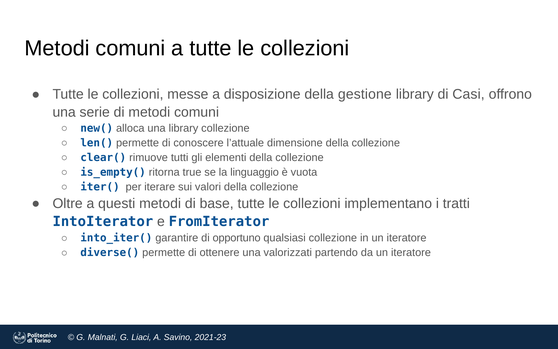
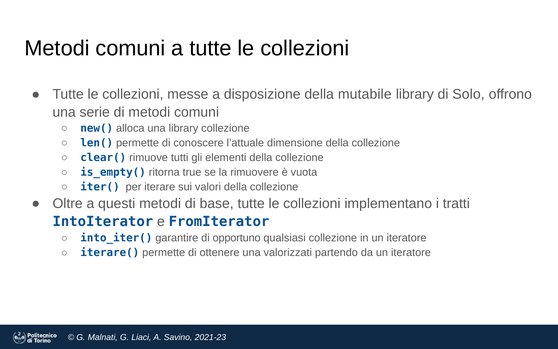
gestione: gestione -> mutabile (365, 94)
Casi: Casi -> Solo (469, 94)
linguaggio: linguaggio -> rimuovere (254, 172)
diverse(: diverse( -> iterare( (110, 253)
